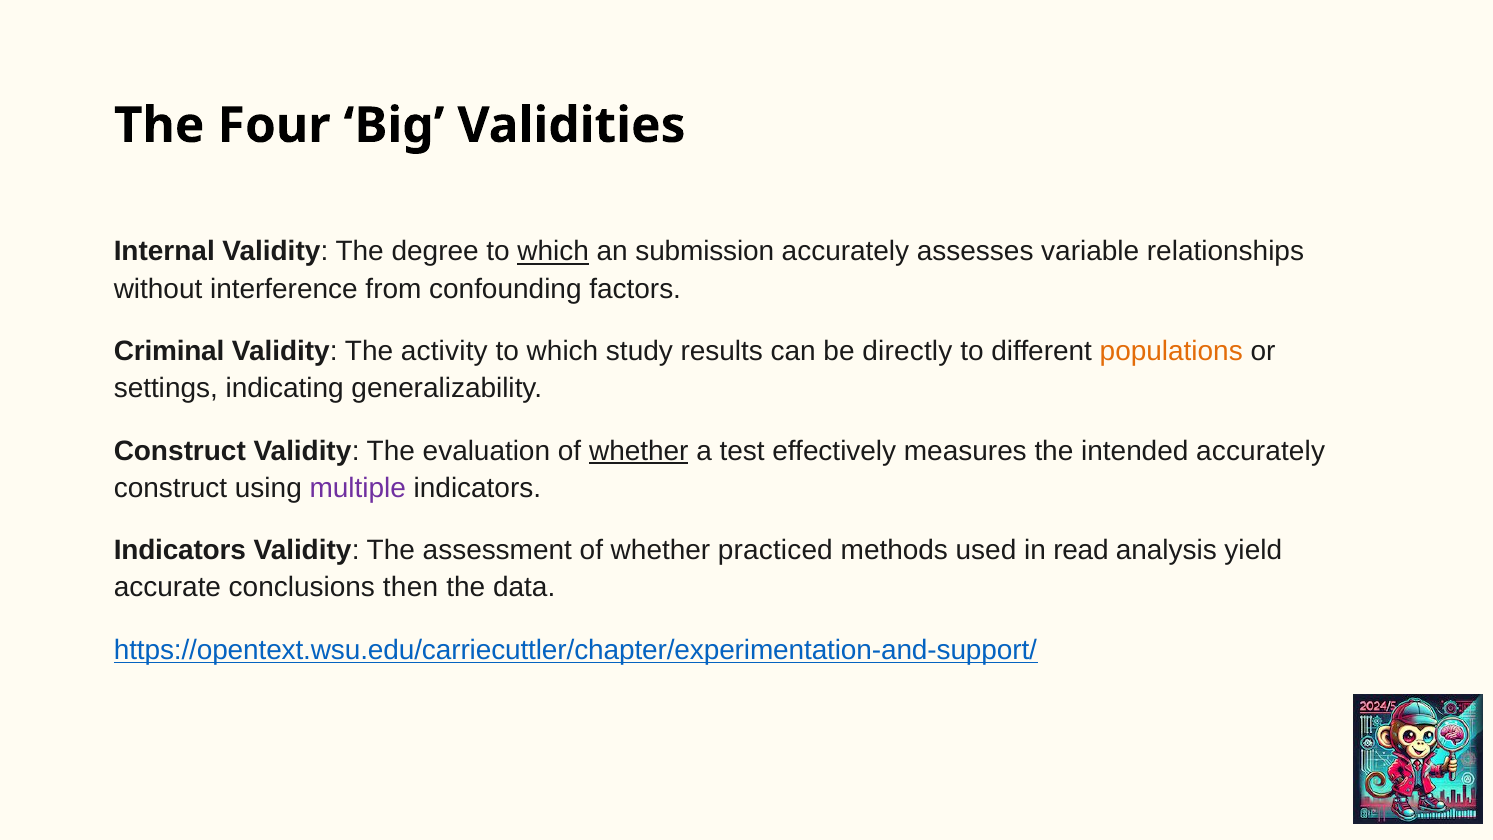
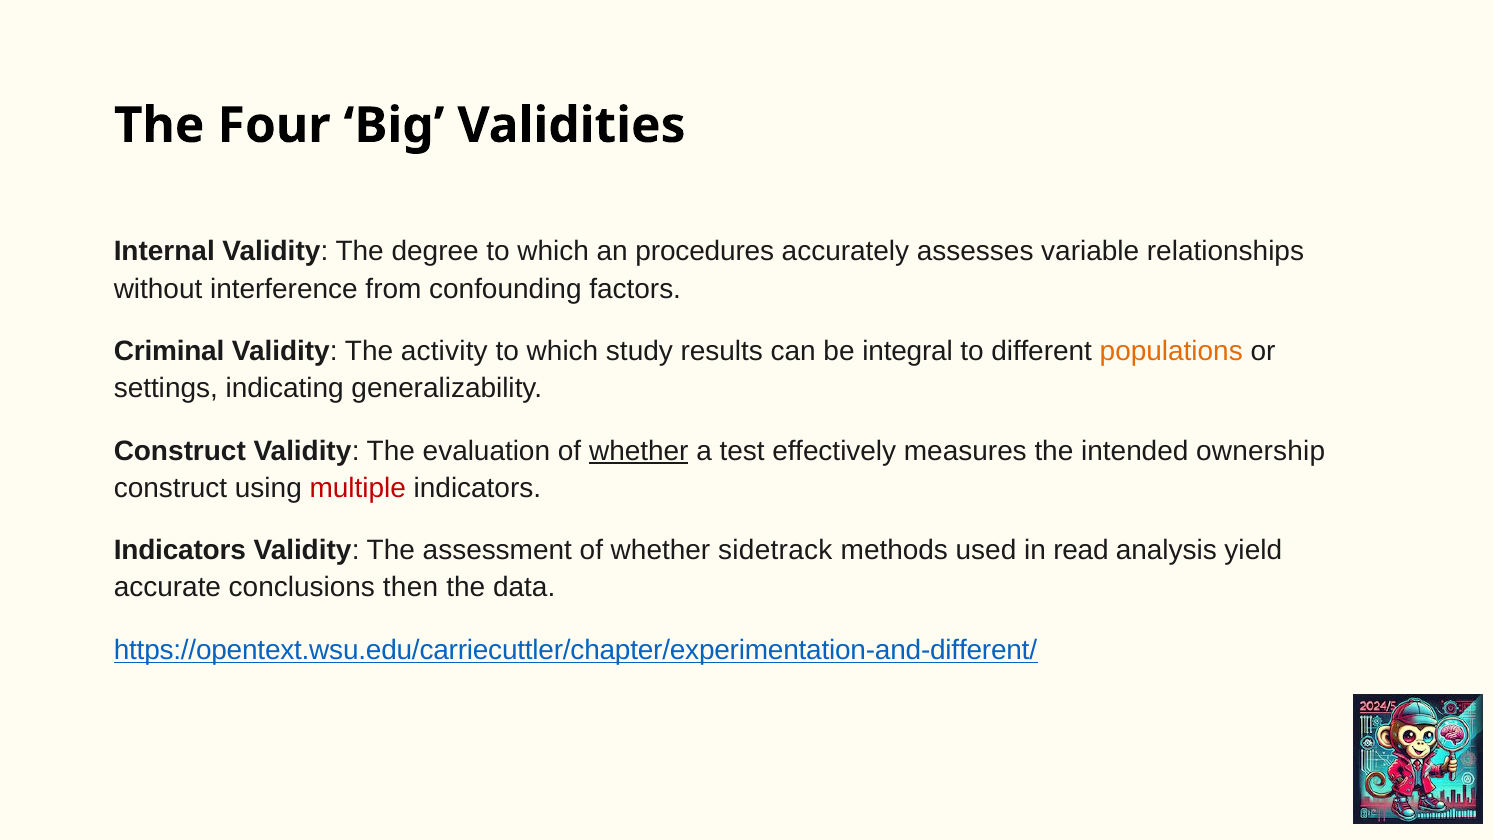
which underline: present -> none (553, 252)
submission: submission -> procedures (705, 252)
directly: directly -> integral (908, 351)
intended accurately: accurately -> ownership (1261, 451)
multiple colour: purple -> red (358, 488)
practiced: practiced -> sidetrack (775, 550)
https://opentext.wsu.edu/carriecuttler/chapter/experimentation-and-support/: https://opentext.wsu.edu/carriecuttler/chapter/experimentation-and-support/ -> https://opentext.wsu.edu/carriecuttler/chapter/experimentation-and-different/ (575, 650)
